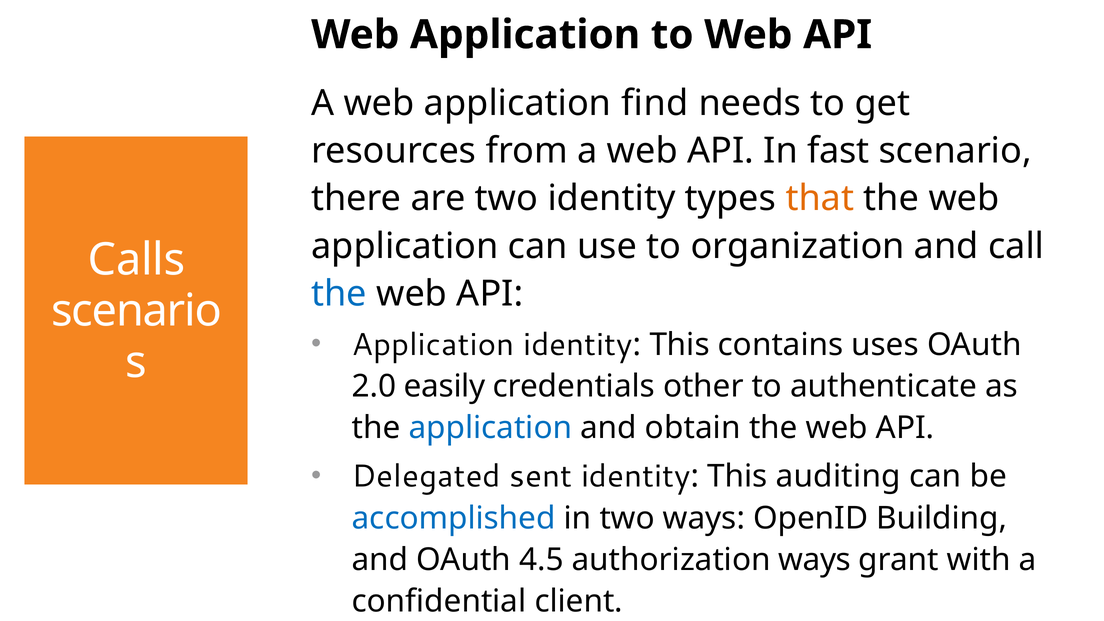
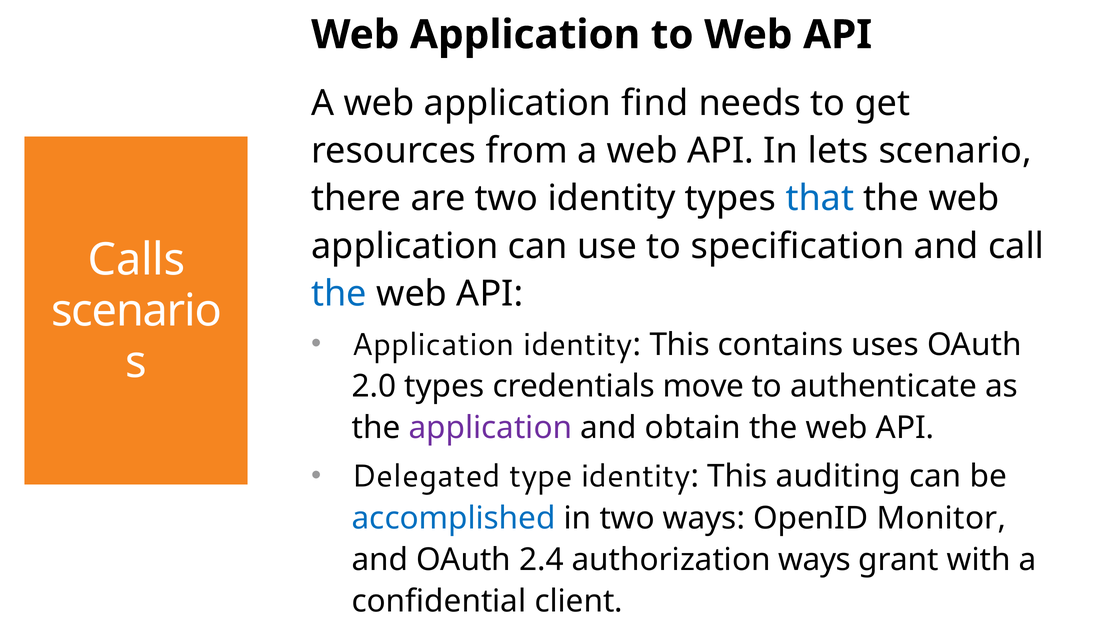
fast: fast -> lets (838, 151)
that colour: orange -> blue (820, 198)
organization: organization -> specification (798, 246)
2.0 easily: easily -> types (444, 386)
other: other -> move (703, 386)
application colour: blue -> purple (490, 428)
sent: sent -> type (541, 476)
Building: Building -> Monitor (942, 518)
4.5: 4.5 -> 2.4 (541, 560)
